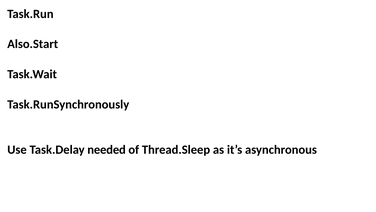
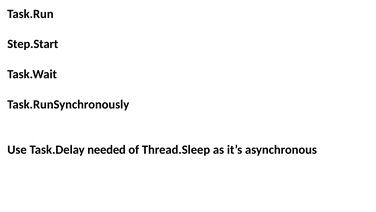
Also.Start: Also.Start -> Step.Start (33, 44)
